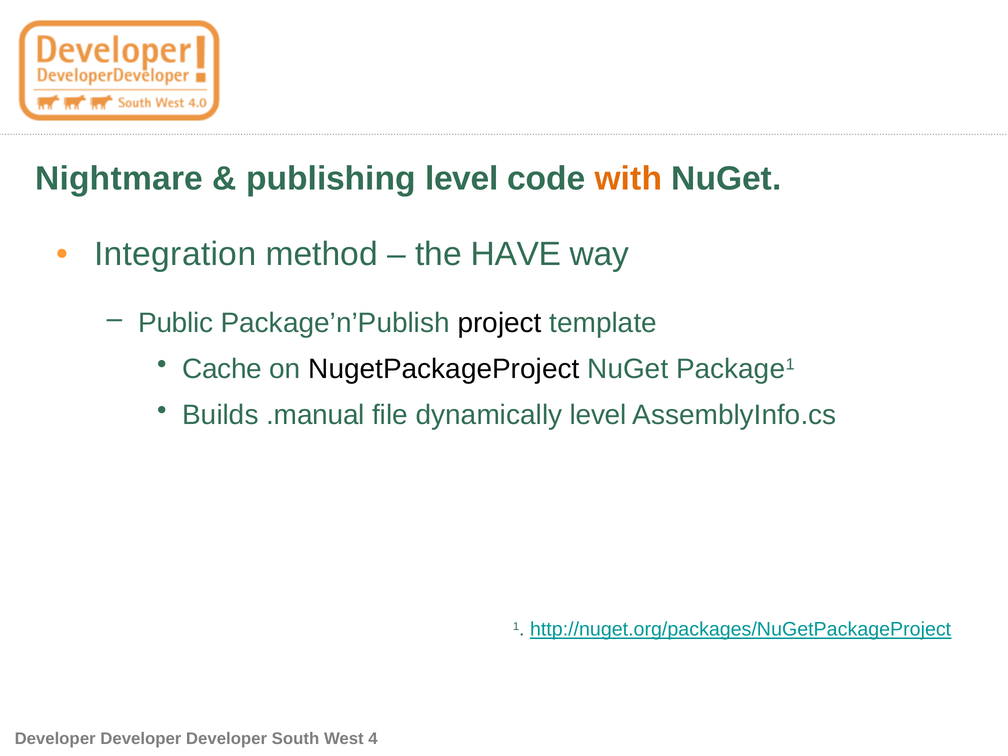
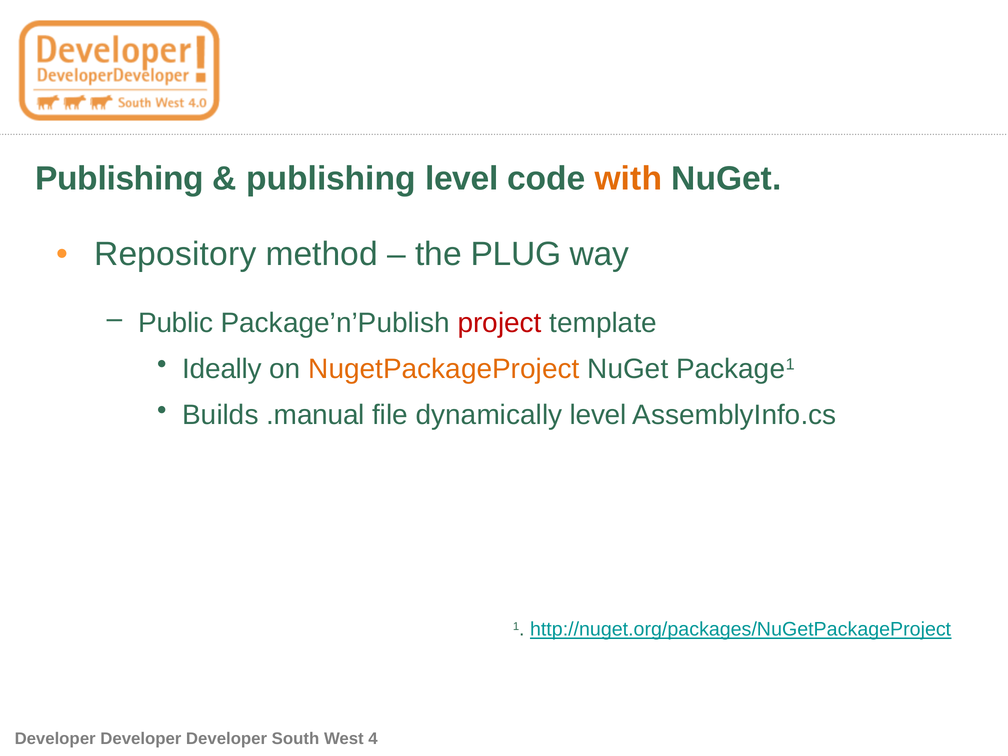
Nightmare: Nightmare -> Publishing (119, 179)
Integration: Integration -> Repository (175, 254)
HAVE: HAVE -> PLUG (516, 254)
project colour: black -> red (500, 323)
Cache: Cache -> Ideally (222, 369)
NugetPackageProject colour: black -> orange (444, 369)
